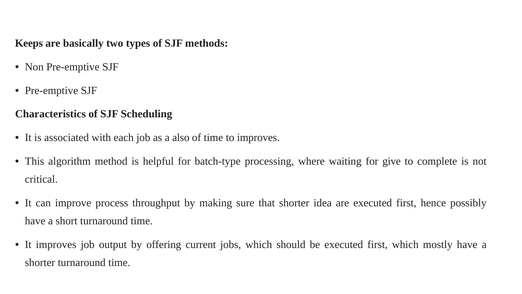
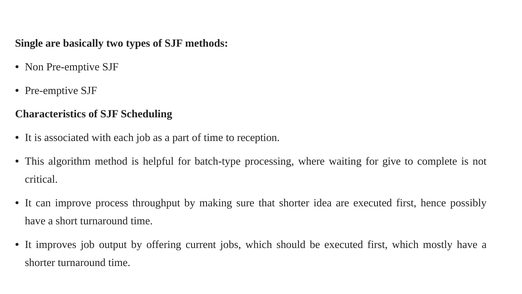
Keeps: Keeps -> Single (29, 43)
also: also -> part (181, 137)
to improves: improves -> reception (258, 137)
